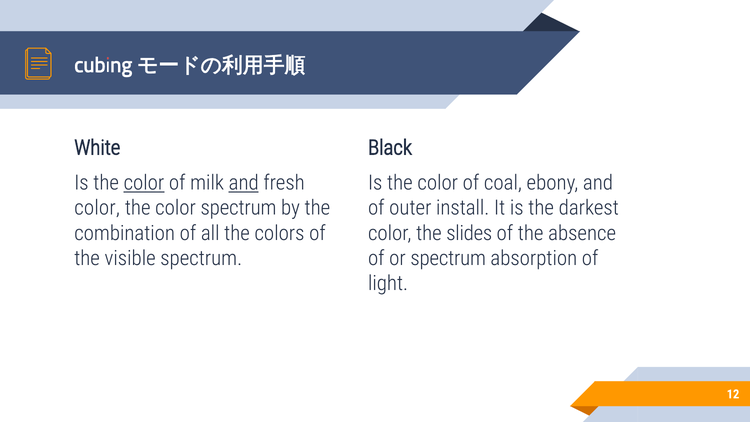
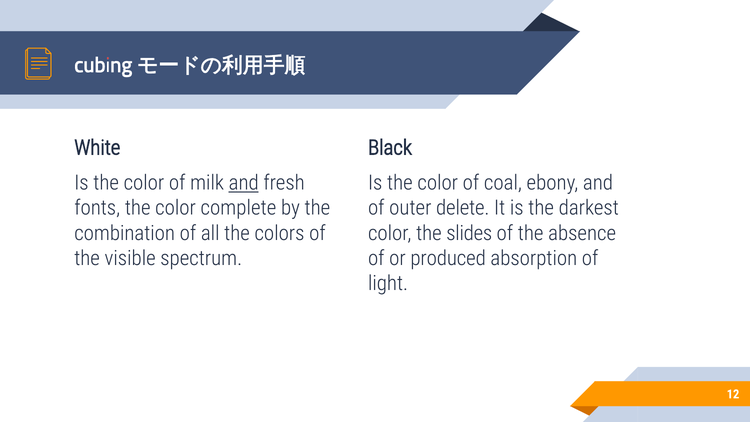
color underline: present -> none (144, 183)
color: color -> fonts (97, 208)
color spectrum: spectrum -> complete (238, 208)
install: install -> delete (463, 208)
or spectrum: spectrum -> produced (448, 258)
